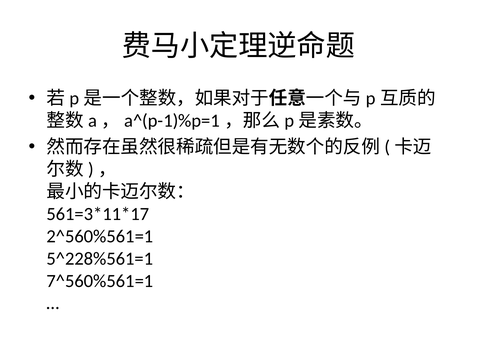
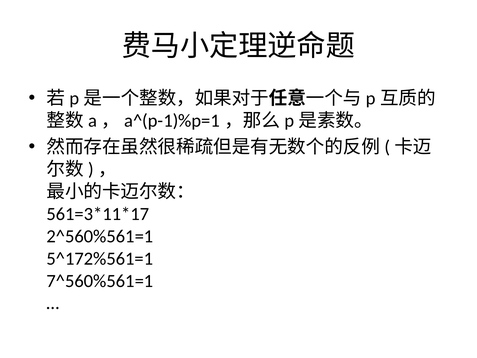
5^228%561=1: 5^228%561=1 -> 5^172%561=1 (100, 258)
